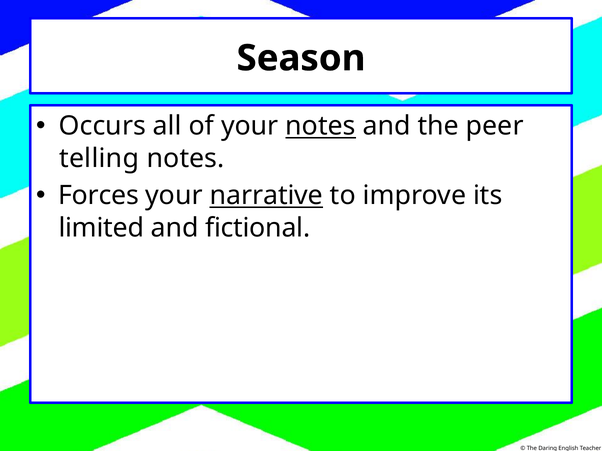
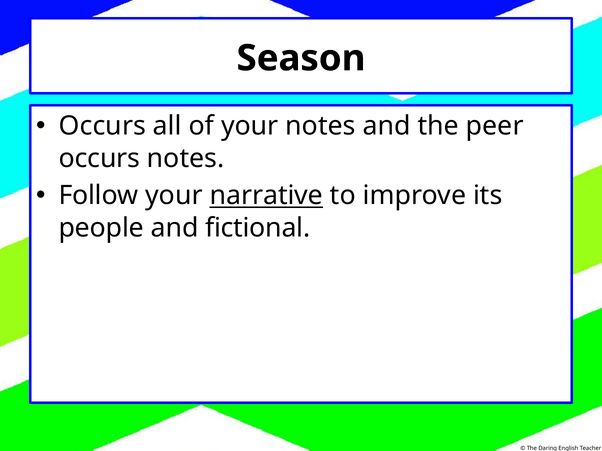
notes underline: present -> none (321, 126)
telling: telling -> occurs (99, 158)
Forces: Forces -> Follow (99, 196)
limited: limited -> people (101, 228)
